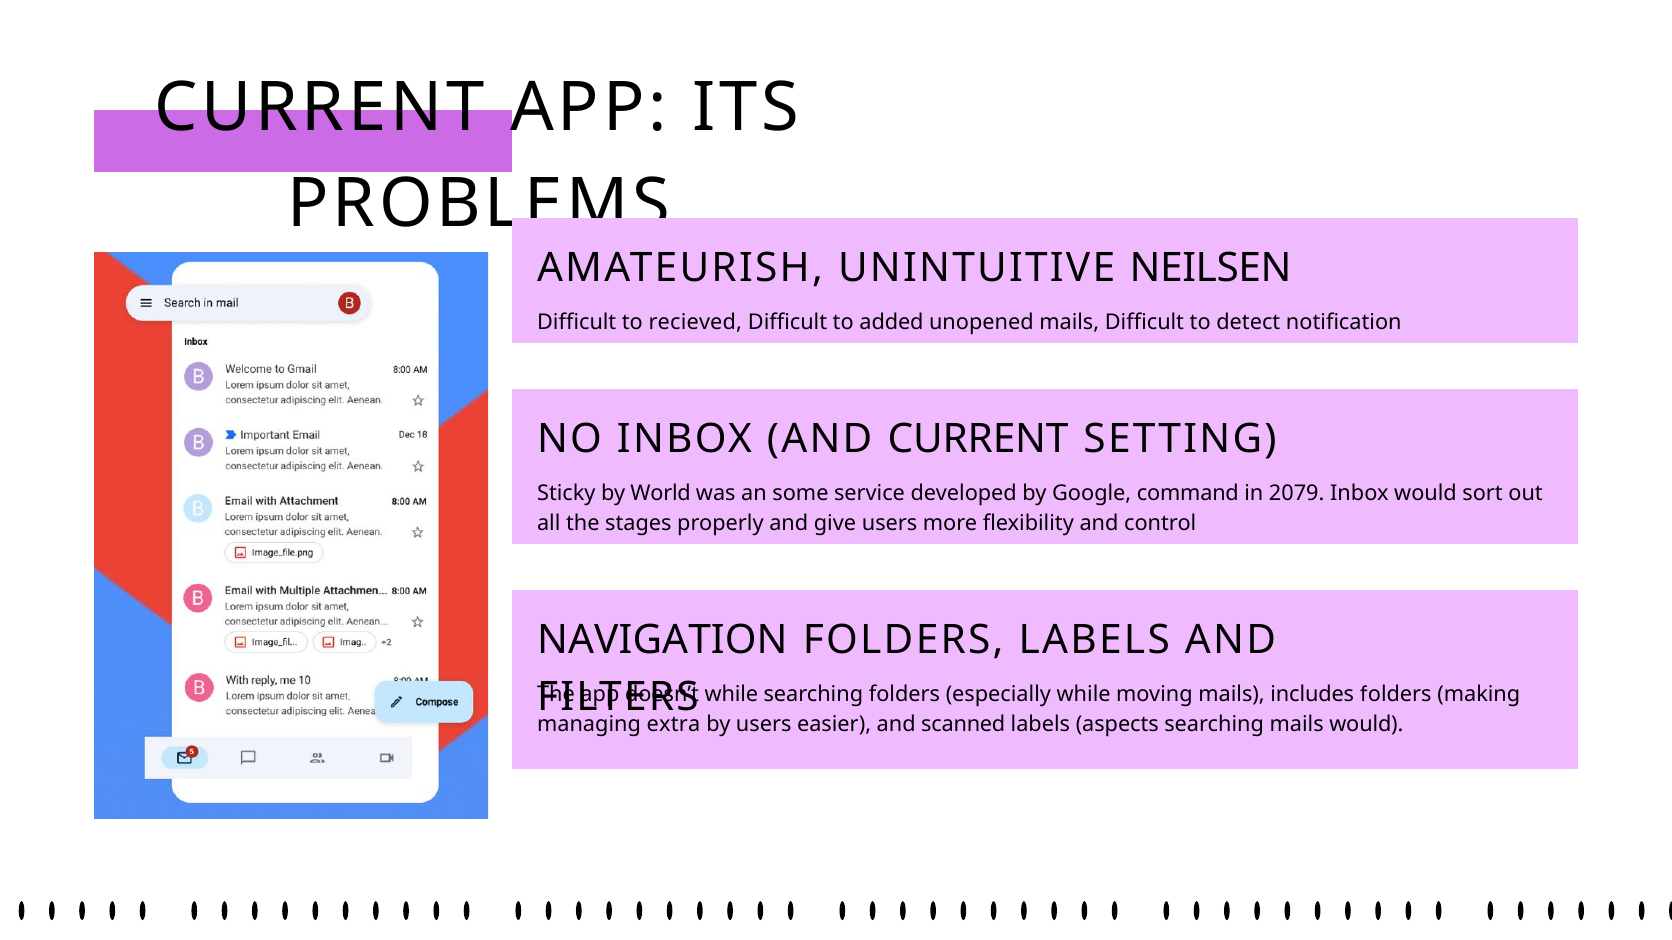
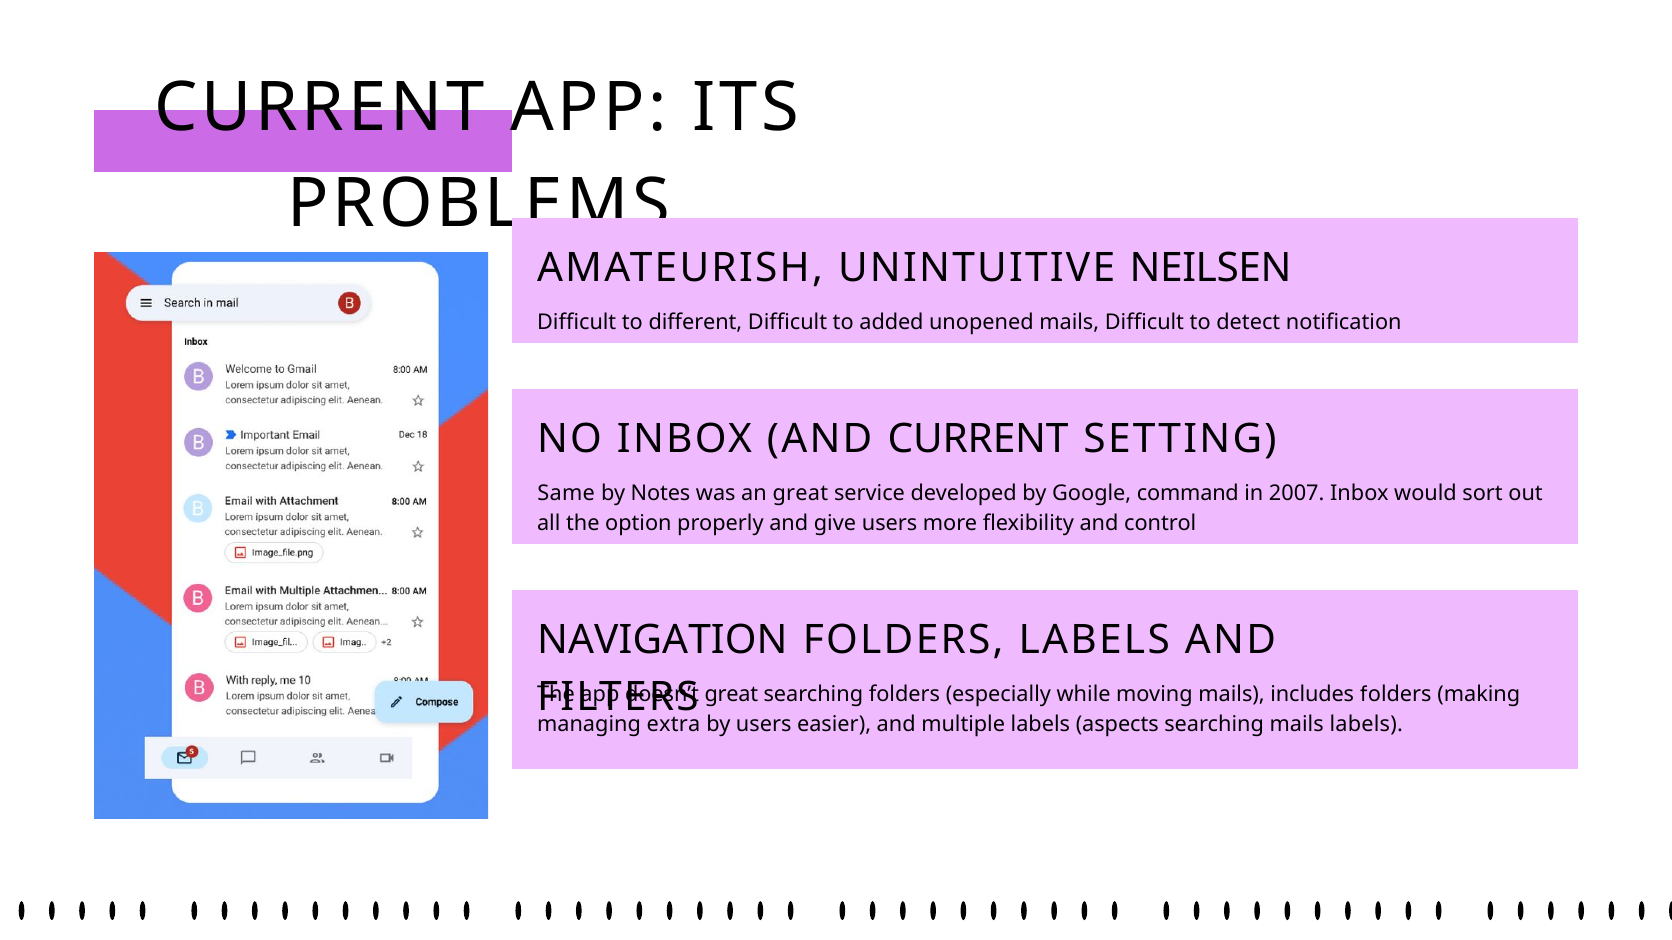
recieved: recieved -> different (695, 322)
Sticky: Sticky -> Same (566, 493)
World: World -> Notes (661, 493)
an some: some -> great (800, 493)
2079: 2079 -> 2007 (1297, 493)
stages: stages -> option (638, 524)
while: while -> great (731, 695)
scanned: scanned -> multiple (963, 725)
mails would: would -> labels (1366, 725)
